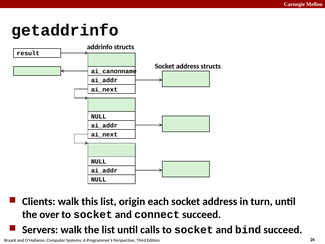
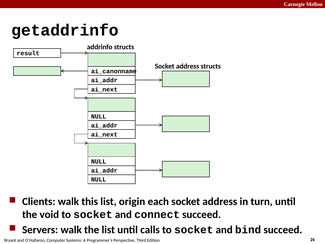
over: over -> void (49, 214)
